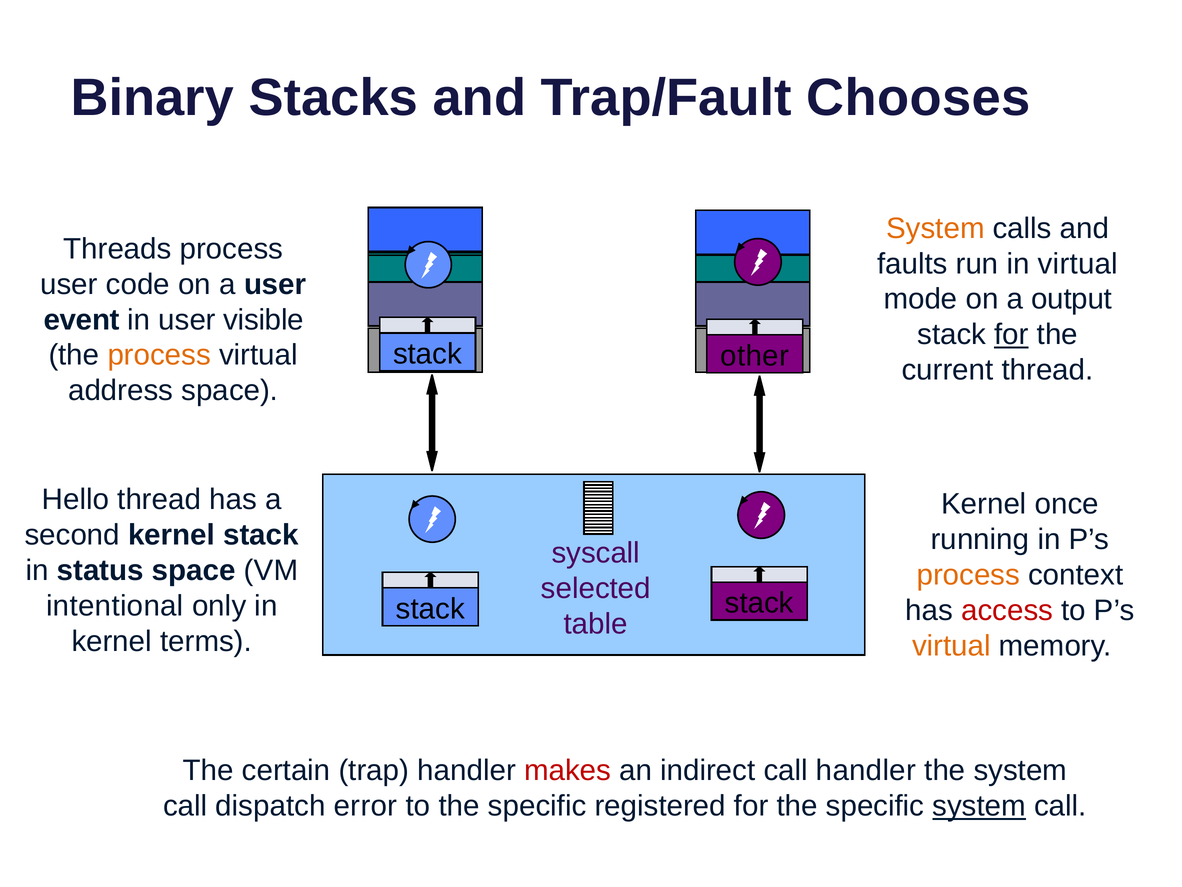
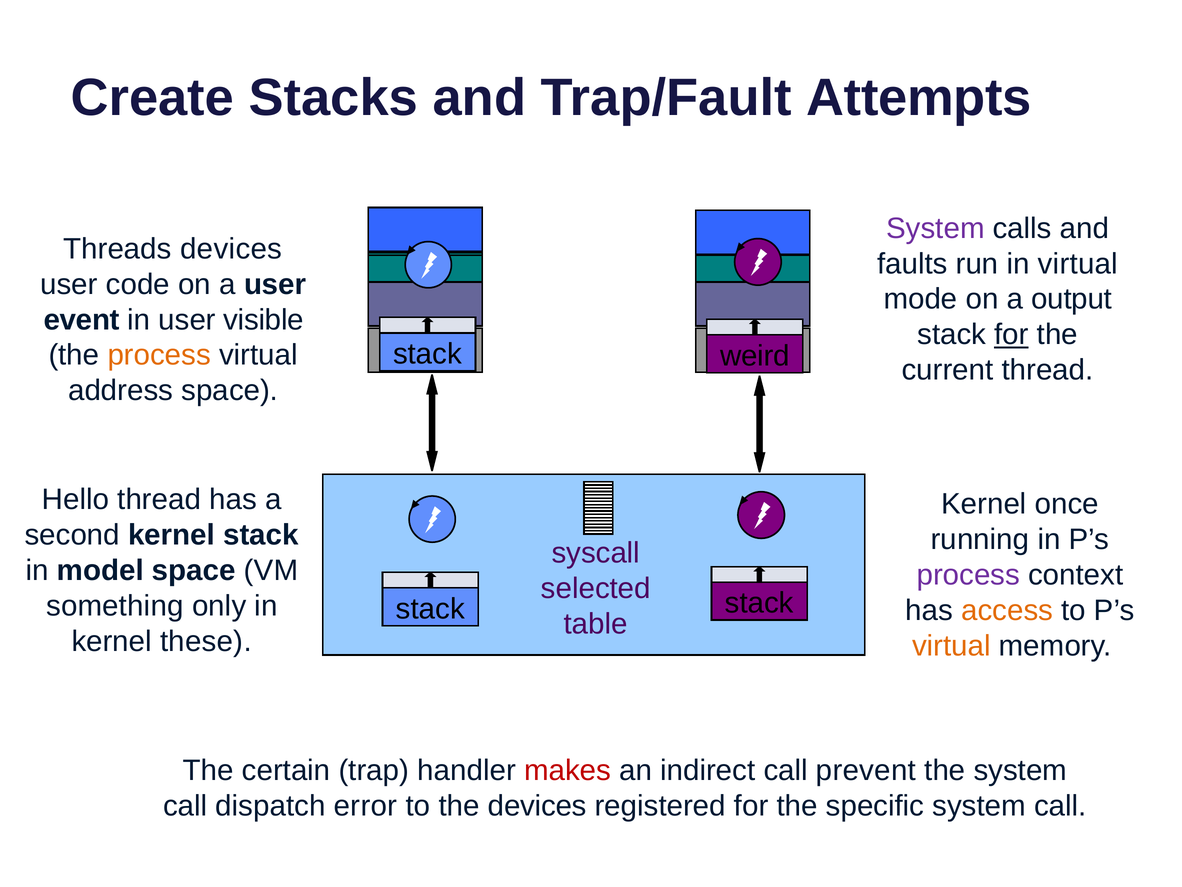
Binary: Binary -> Create (152, 98)
Chooses: Chooses -> Attempts (919, 98)
System colour: orange -> purple (935, 228)
Threads process: process -> devices (231, 249)
other: other -> weird (755, 356)
status: status -> model (100, 570)
process colour: orange -> purple (968, 575)
intentional: intentional -> something (115, 606)
access colour: red -> orange (1007, 610)
terms: terms -> these (206, 641)
call handler: handler -> prevent (866, 770)
to the specific: specific -> devices (537, 806)
system underline: present -> none (979, 806)
